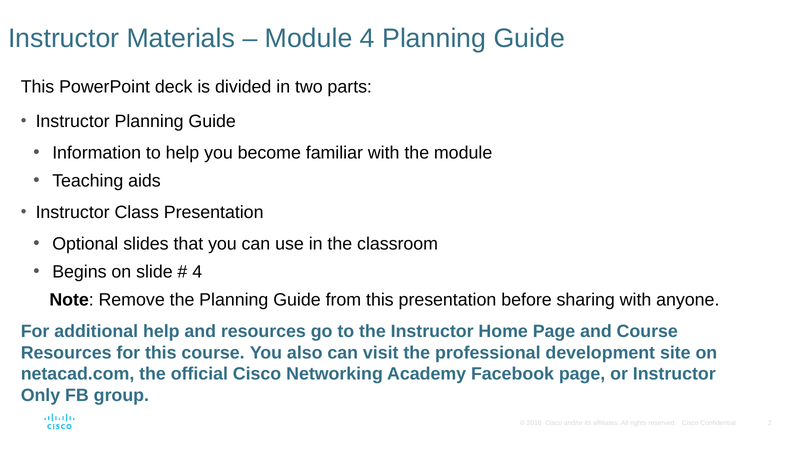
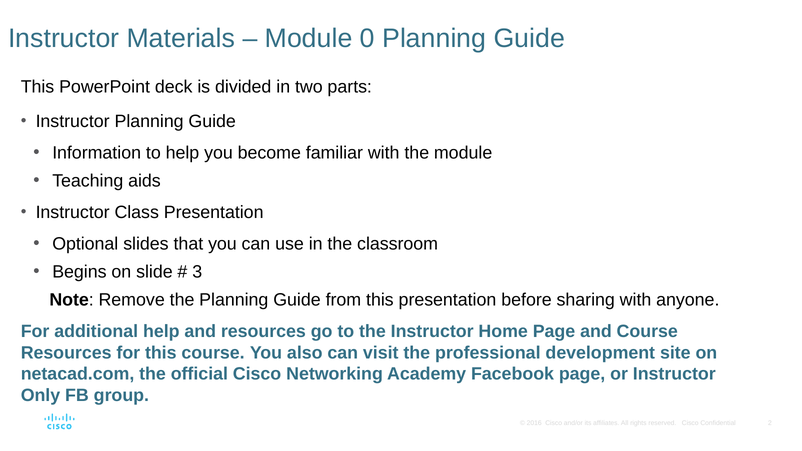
Module 4: 4 -> 0 (367, 39)
4: 4 -> 3 (197, 272)
